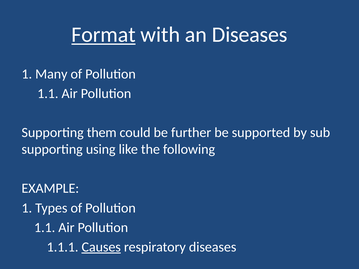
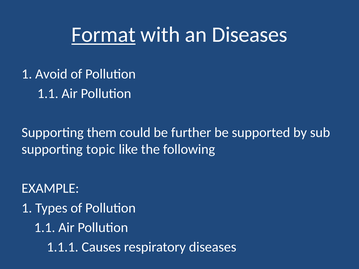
Many: Many -> Avoid (51, 74)
using: using -> topic (101, 149)
Causes underline: present -> none (101, 247)
